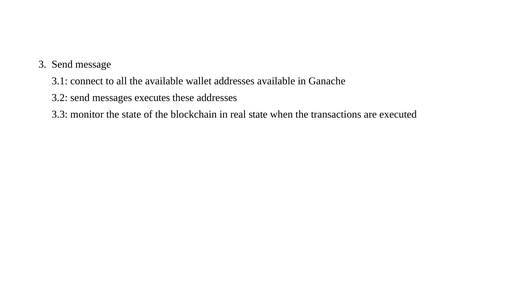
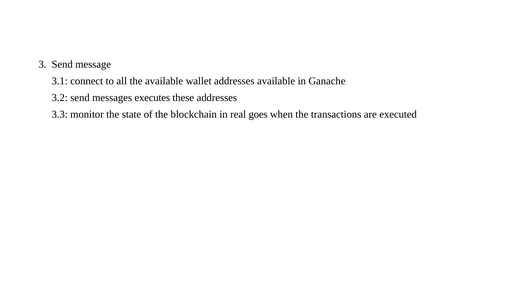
real state: state -> goes (258, 114)
